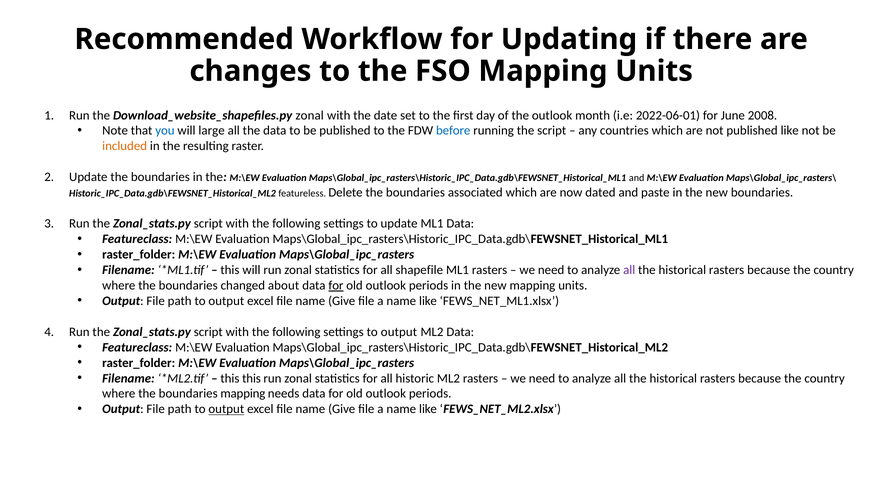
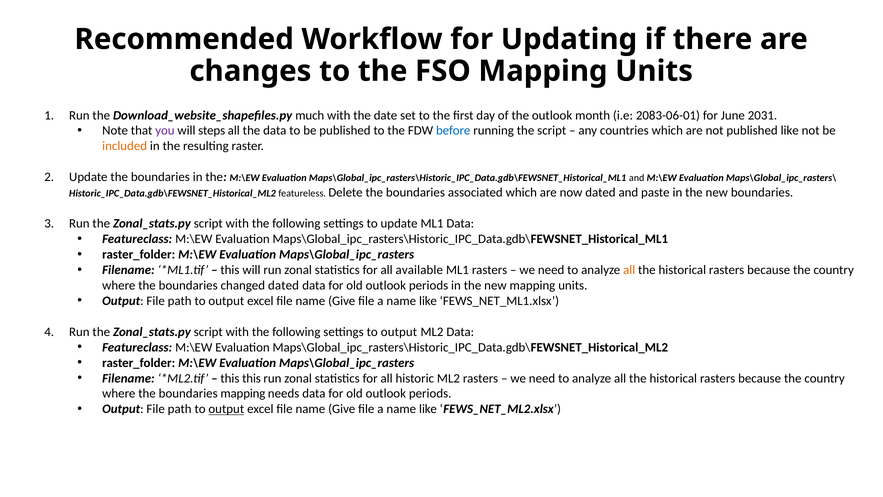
Download_website_shapefiles.py zonal: zonal -> much (310, 115)
2022-06-01: 2022-06-01 -> 2083-06-01 (668, 115)
2008: 2008 -> 2031 (763, 115)
you colour: blue -> purple (165, 131)
large: large -> steps (212, 131)
shapefile: shapefile -> available (419, 270)
all colour: purple -> orange (629, 270)
changed about: about -> dated (284, 285)
for underline: present -> none (336, 285)
